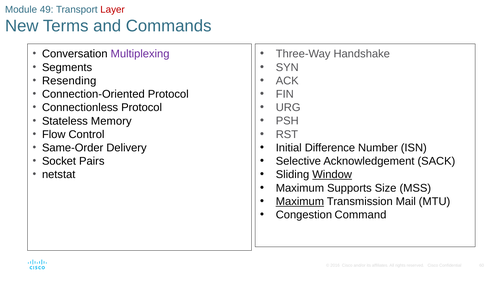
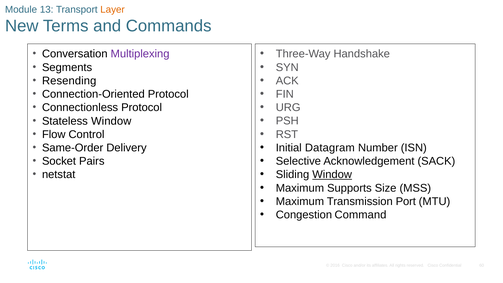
49: 49 -> 13 (47, 10)
Layer colour: red -> orange (113, 10)
Stateless Memory: Memory -> Window (111, 121)
Difference: Difference -> Datagram (330, 148)
Maximum underline: present -> none (300, 201)
Mail: Mail -> Port (406, 201)
